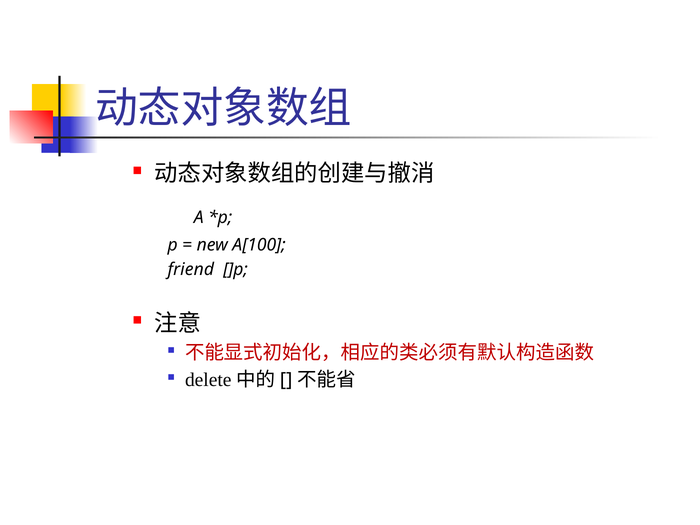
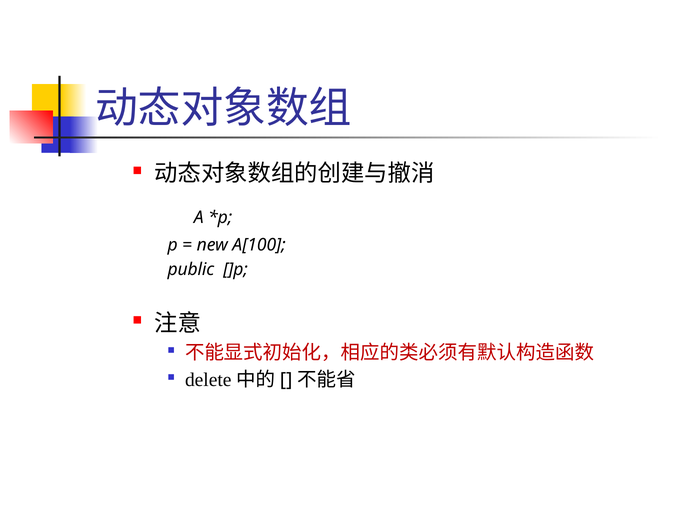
friend: friend -> public (191, 269)
